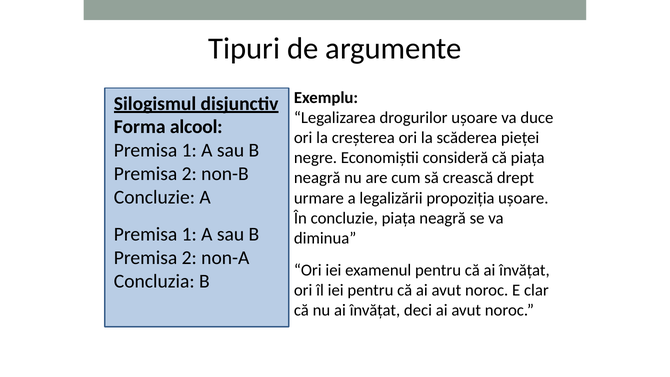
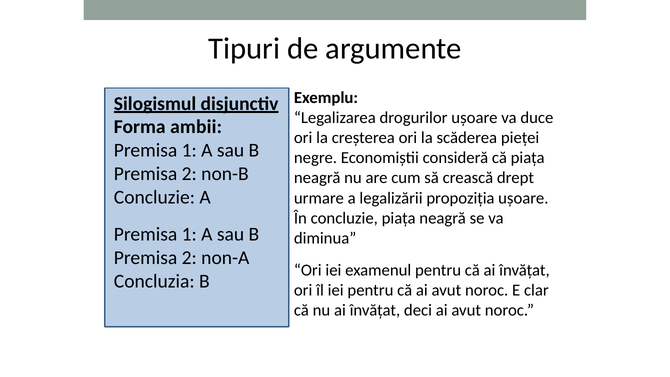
alcool: alcool -> ambii (196, 127)
